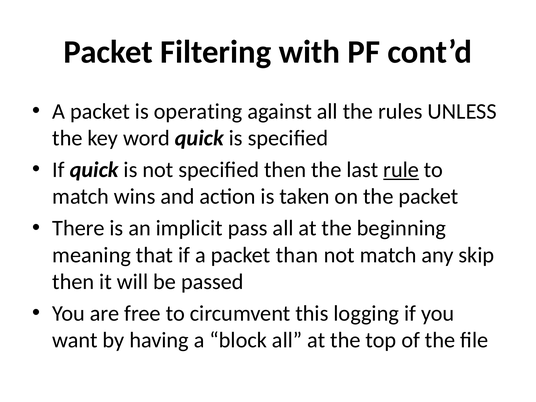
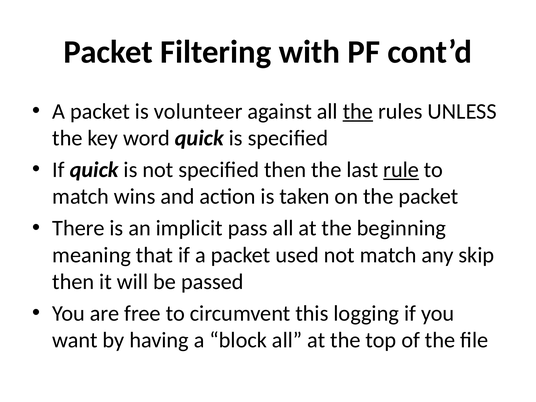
operating: operating -> volunteer (198, 111)
the underline: none -> present (358, 111)
than: than -> used (297, 255)
